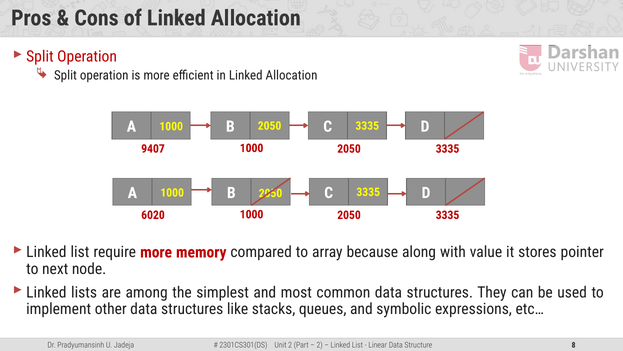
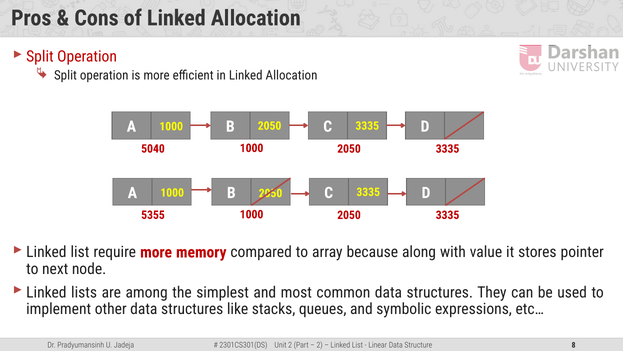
9407: 9407 -> 5040 (153, 149)
6020: 6020 -> 5355 (153, 215)
